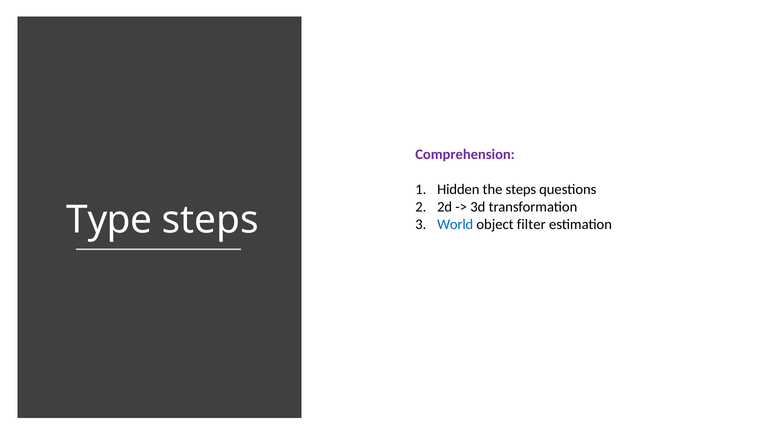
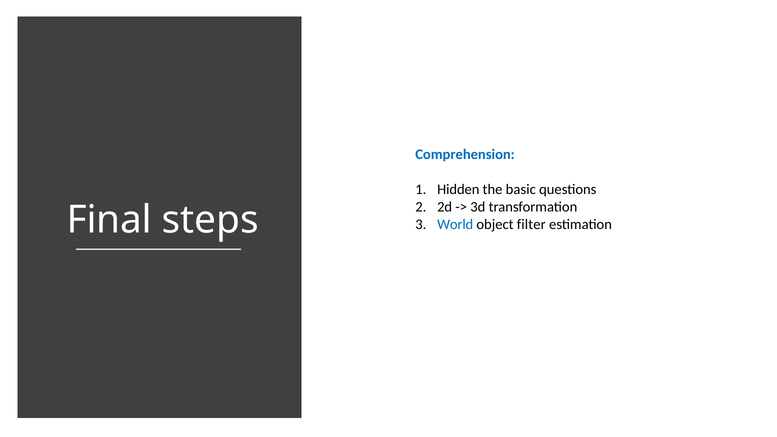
Comprehension colour: purple -> blue (465, 154)
the steps: steps -> basic (521, 189)
Type: Type -> Final (109, 220)
